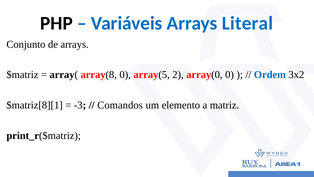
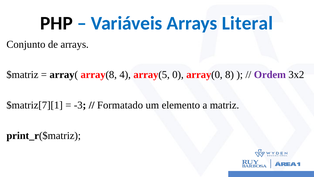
array(8 0: 0 -> 4 (125, 75)
2: 2 -> 0 (178, 75)
array(0 0: 0 -> 8 (230, 75)
Ordem colour: blue -> purple (270, 75)
$matriz[8][1: $matriz[8][1 -> $matriz[7][1 (35, 105)
Comandos: Comandos -> Formatado (120, 105)
